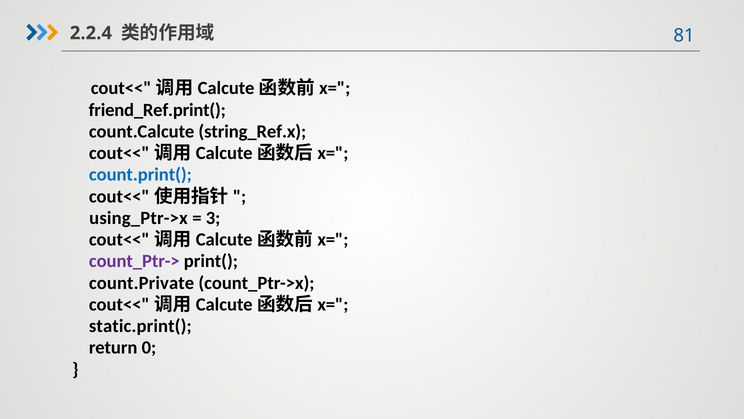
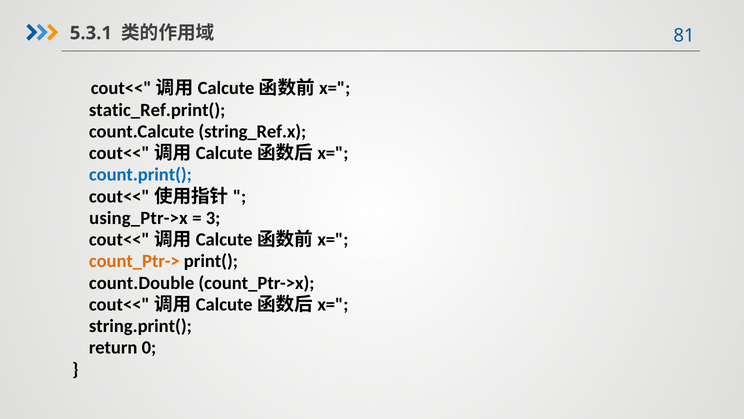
2.2.4: 2.2.4 -> 5.3.1 (91, 33)
friend_Ref.print(: friend_Ref.print( -> static_Ref.print( (157, 110)
count_Ptr-> colour: purple -> orange (134, 261)
count.Private: count.Private -> count.Double (142, 283)
static.print(: static.print( -> string.print( (140, 326)
